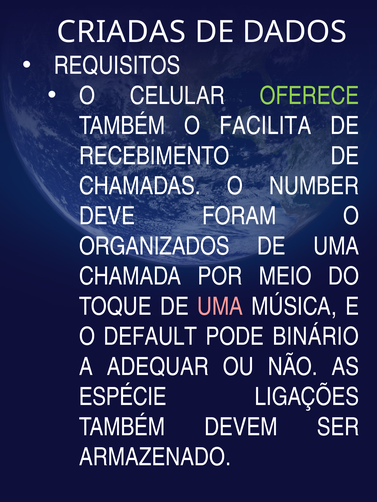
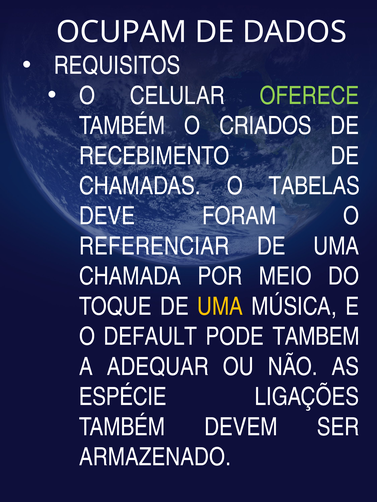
CRIADAS: CRIADAS -> OCUPAM (122, 32)
FACILITA: FACILITA -> CRIADOS (266, 126)
NUMBER: NUMBER -> TABELAS (314, 186)
ORGANIZADOS: ORGANIZADOS -> REFERENCIAR (154, 247)
UMA colour: pink -> yellow (220, 307)
BINÁRIO: BINÁRIO -> TAMBEM (316, 337)
